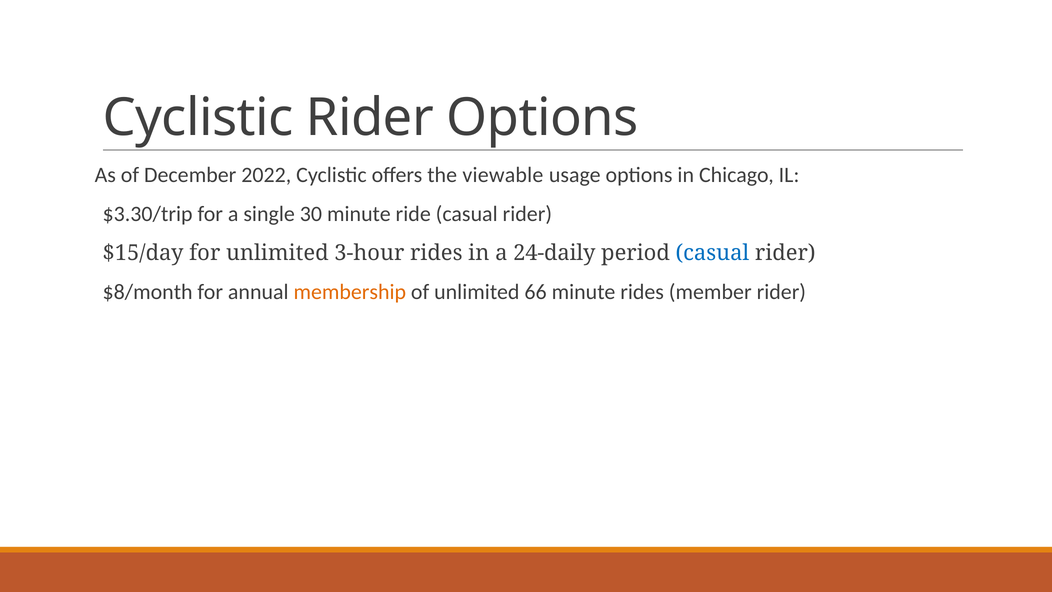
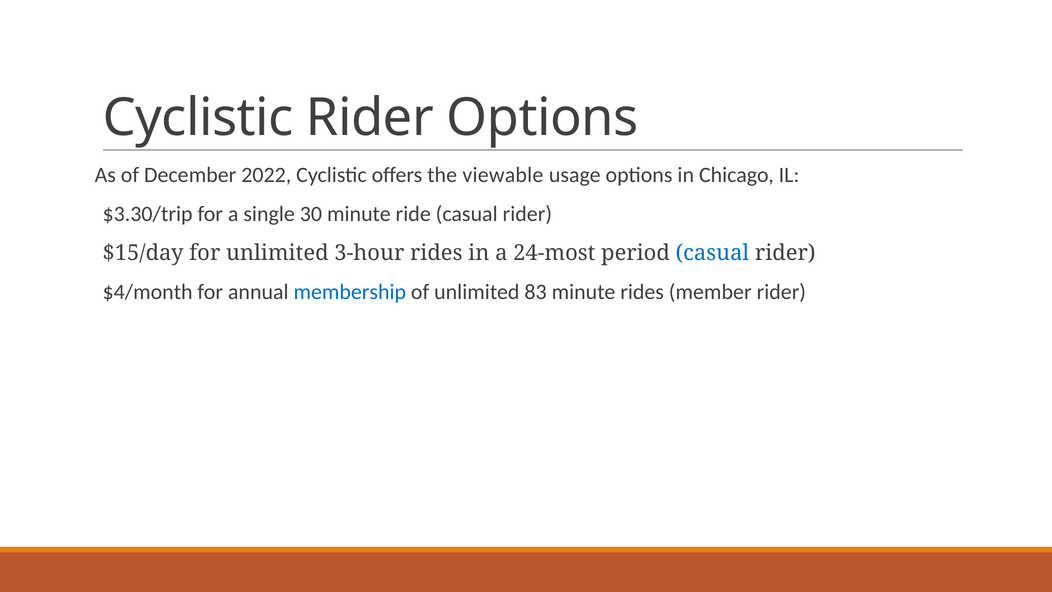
24-daily: 24-daily -> 24-most (554, 253)
$8/month: $8/month -> $4/month (148, 292)
membership colour: orange -> blue (350, 292)
66: 66 -> 83 (536, 292)
